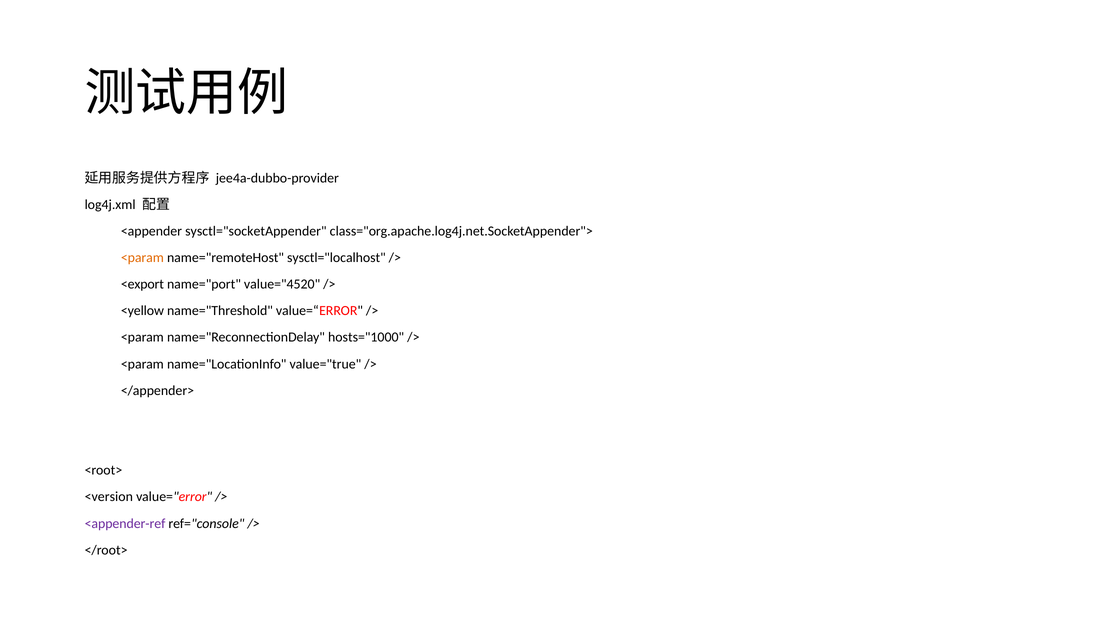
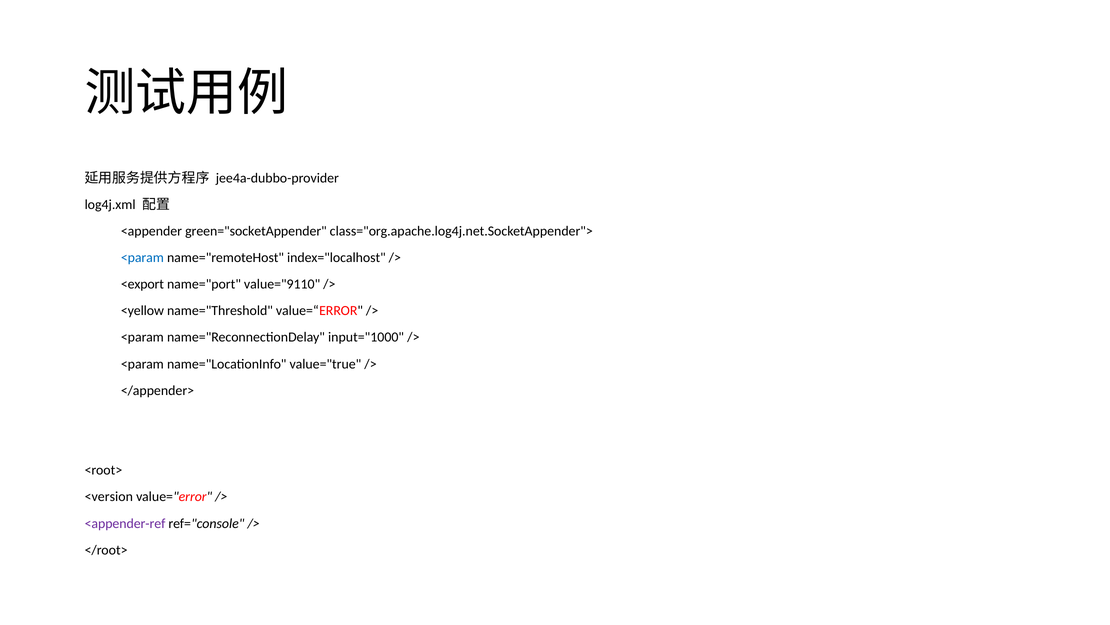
sysctl="socketAppender: sysctl="socketAppender -> green="socketAppender (256, 231)
<param colour: orange -> blue (142, 257)
sysctl="localhost: sysctl="localhost -> index="localhost (336, 257)
value="4520: value="4520 -> value="9110 (282, 284)
hosts="1000: hosts="1000 -> input="1000 (366, 337)
